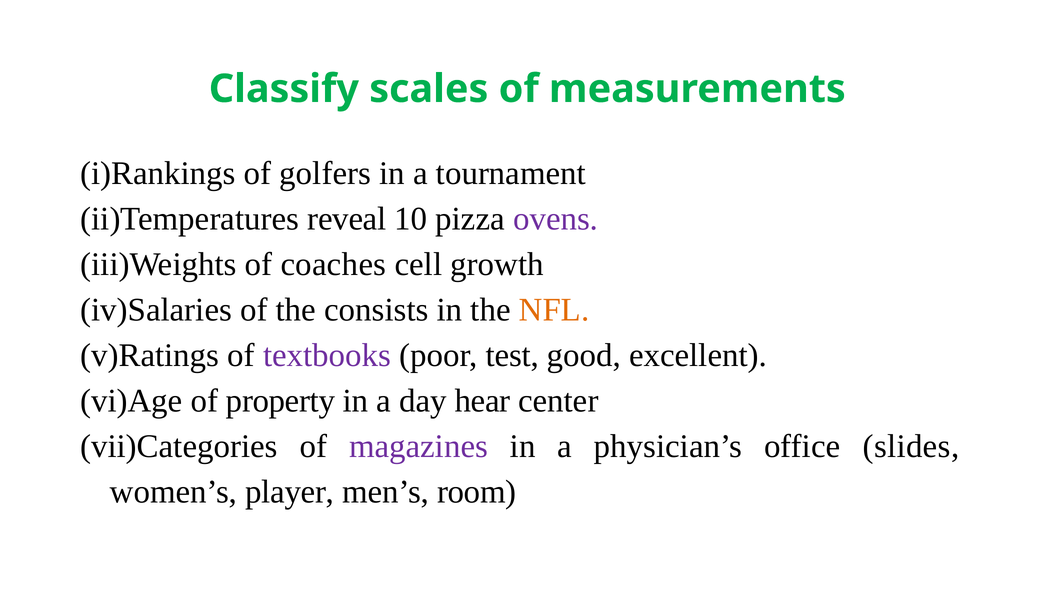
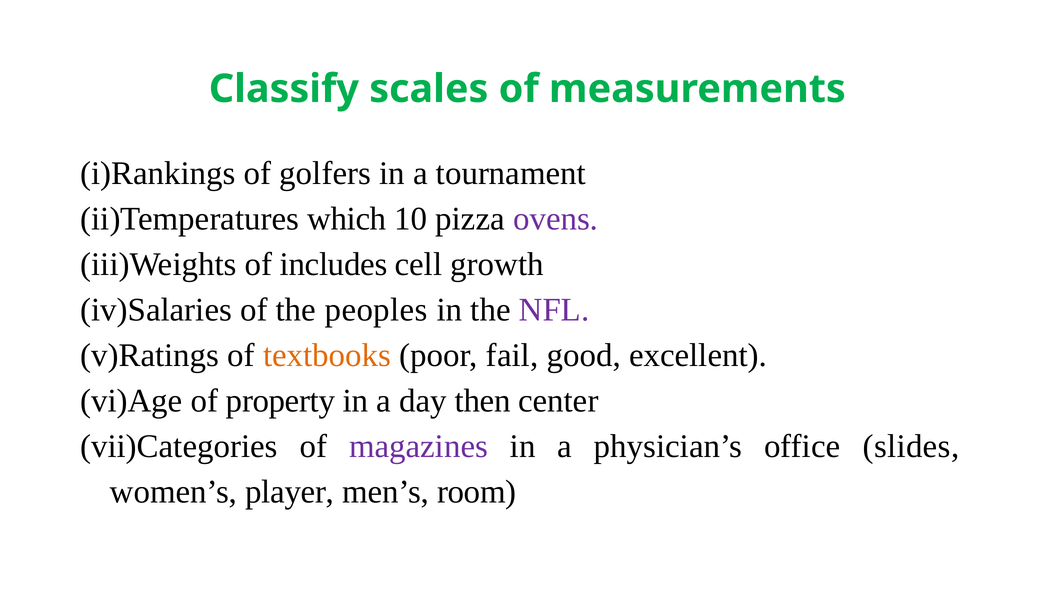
reveal: reveal -> which (347, 218)
coaches: coaches -> includes (334, 264)
consists: consists -> peoples (376, 309)
NFL colour: orange -> purple (554, 309)
textbooks colour: purple -> orange (327, 355)
test: test -> fail (512, 355)
hear: hear -> then (483, 400)
